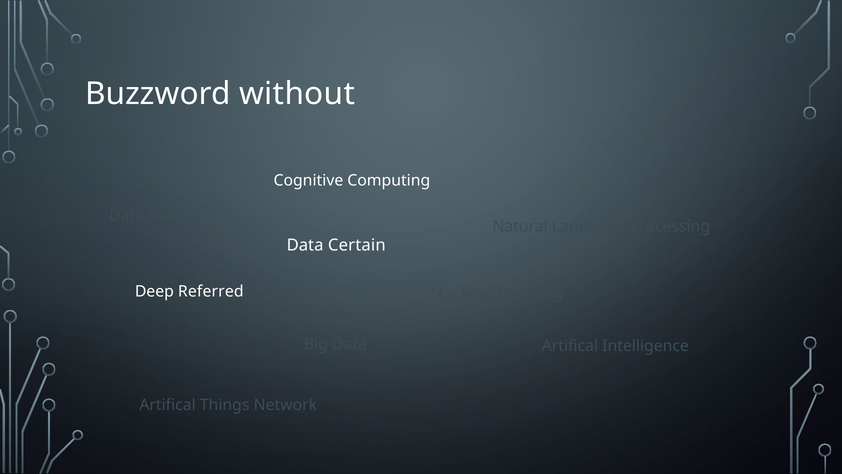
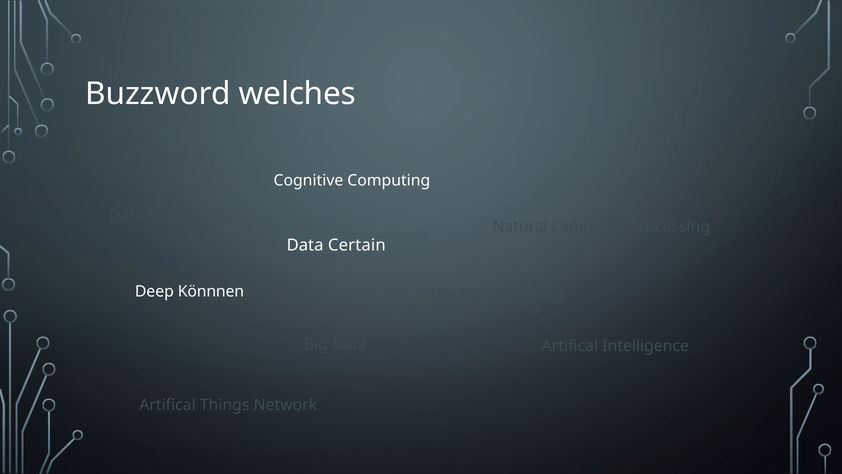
without: without -> welches (297, 94)
Referred: Referred -> Könnnen (211, 291)
